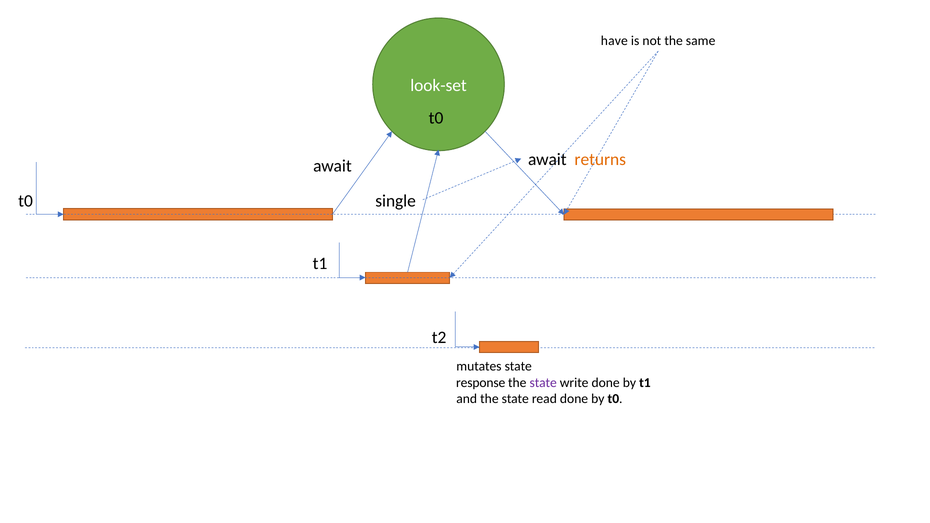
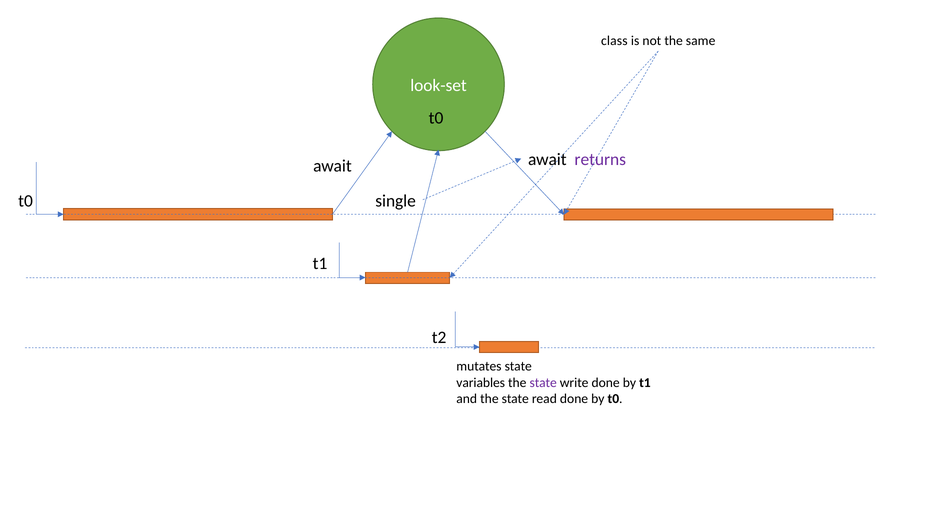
have: have -> class (614, 41)
returns colour: orange -> purple (600, 160)
response: response -> variables (481, 383)
